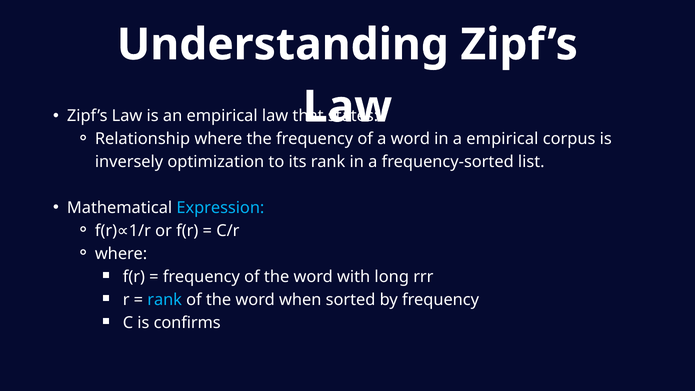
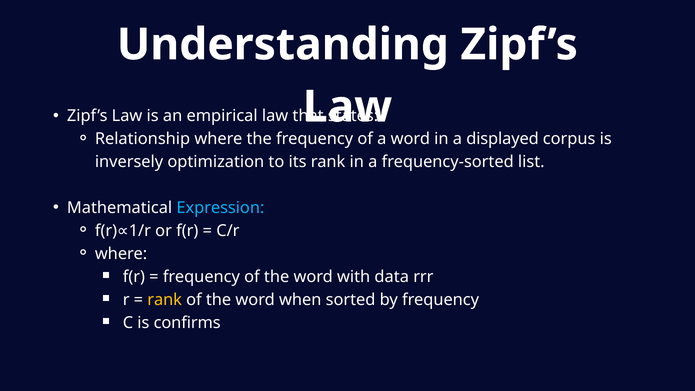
a empirical: empirical -> displayed (503, 139)
long: long -> data (392, 277)
rank colour: light blue -> yellow (165, 300)
